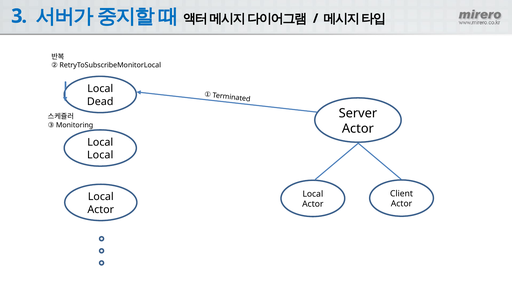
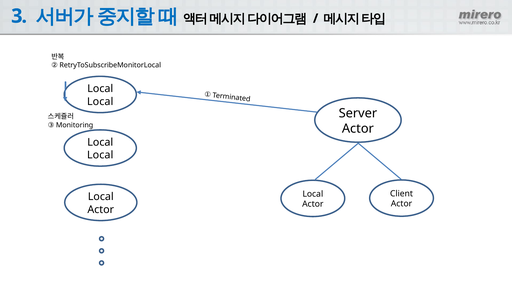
Dead: Dead -> Local (100, 102)
